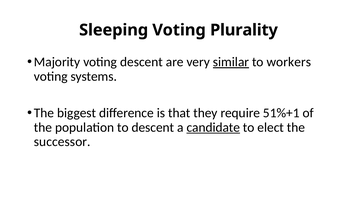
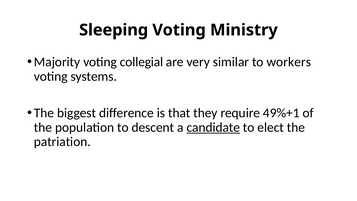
Plurality: Plurality -> Ministry (244, 30)
voting descent: descent -> collegial (142, 62)
similar underline: present -> none (231, 62)
51%+1: 51%+1 -> 49%+1 (281, 113)
successor: successor -> patriation (62, 142)
